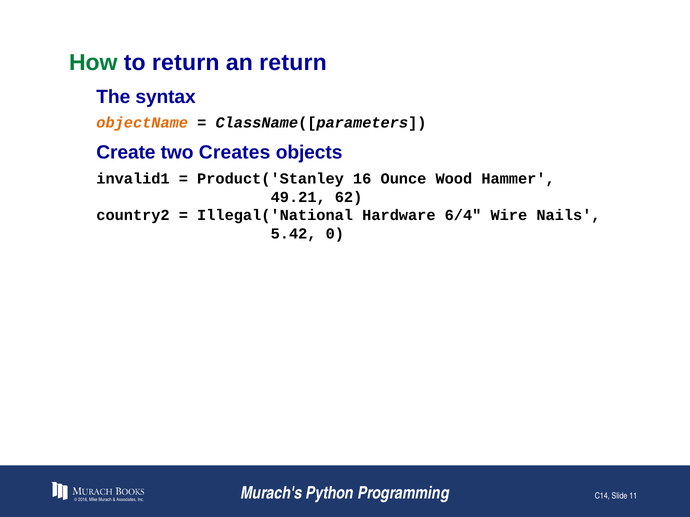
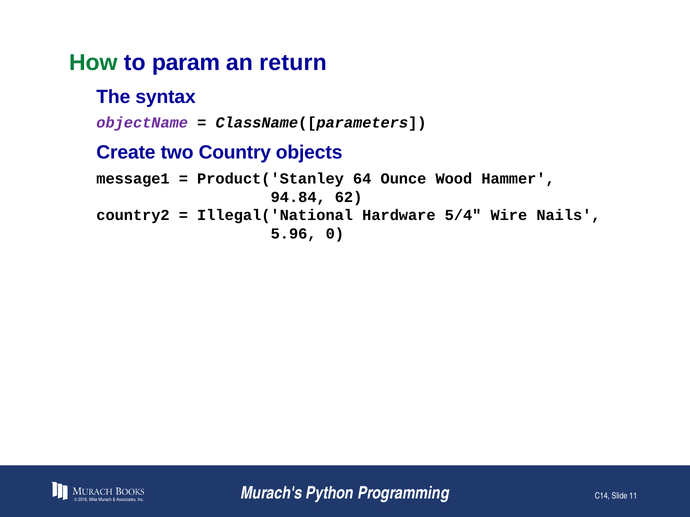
to return: return -> param (186, 63)
objectName colour: orange -> purple (142, 123)
Creates: Creates -> Country (235, 153)
invalid1: invalid1 -> message1 (133, 179)
16: 16 -> 64 (362, 179)
49.21: 49.21 -> 94.84 (298, 197)
6/4: 6/4 -> 5/4 (463, 216)
5.42: 5.42 -> 5.96 (294, 234)
